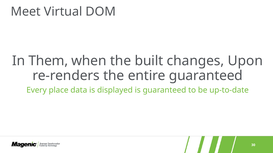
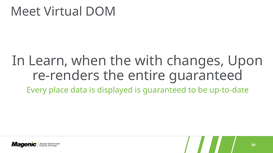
Them: Them -> Learn (48, 61)
built: built -> with (149, 61)
